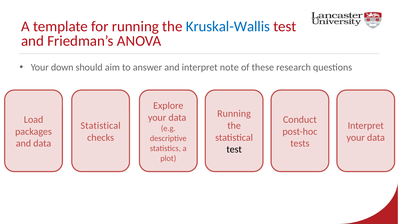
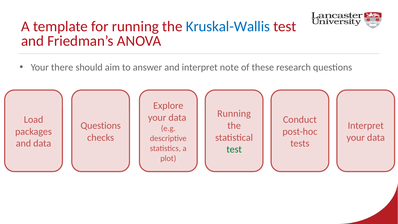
down: down -> there (62, 67)
Statistical: Statistical -> Questions (101, 125)
test colour: black -> green (234, 149)
